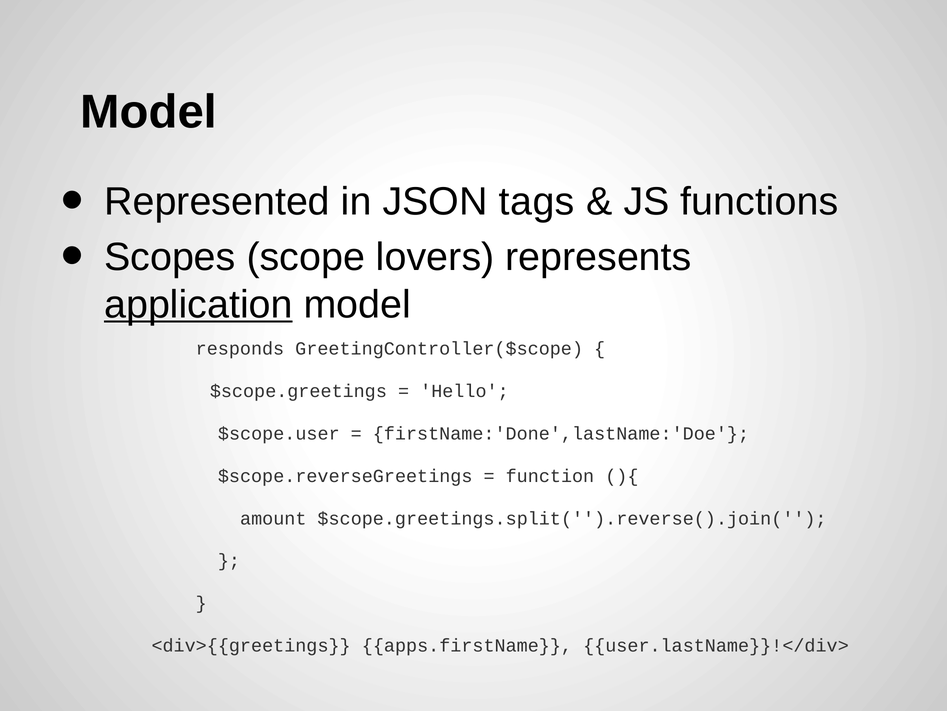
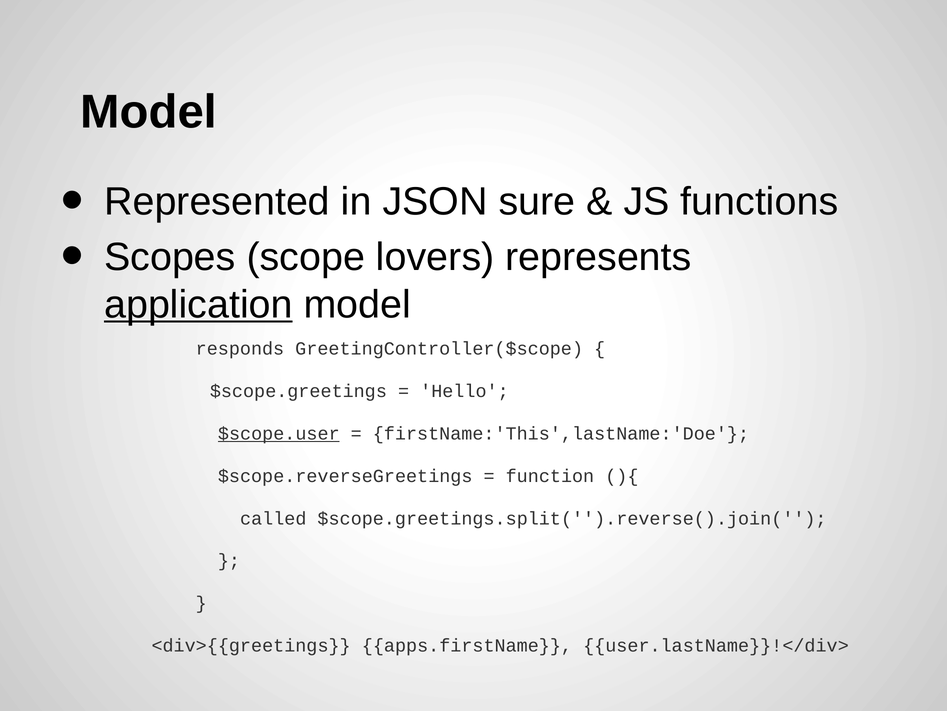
tags: tags -> sure (537, 202)
$scope.user underline: none -> present (279, 433)
firstName:'Done',lastName:'Doe: firstName:'Done',lastName:'Doe -> firstName:'This',lastName:'Doe (561, 433)
amount: amount -> called (273, 518)
